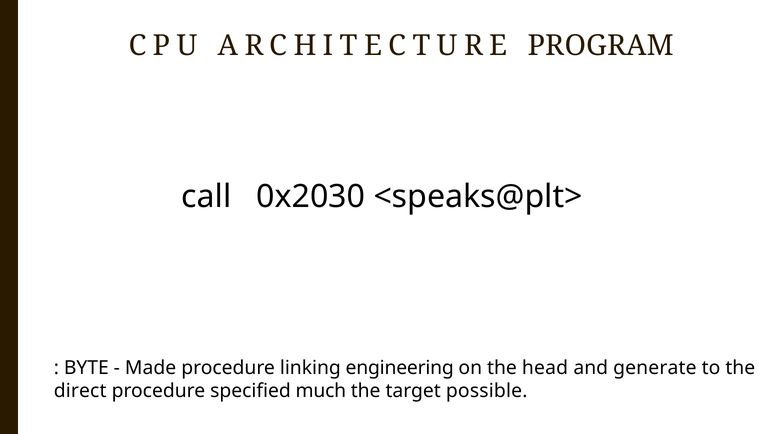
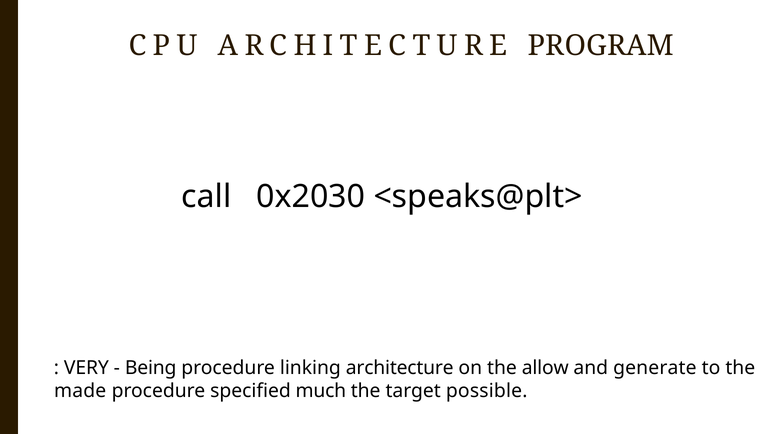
BYTE: BYTE -> VERY (86, 368)
Made: Made -> Being (151, 368)
linking engineering: engineering -> architecture (400, 368)
head: head -> allow (545, 368)
direct: direct -> made (80, 391)
